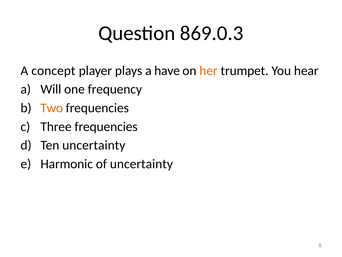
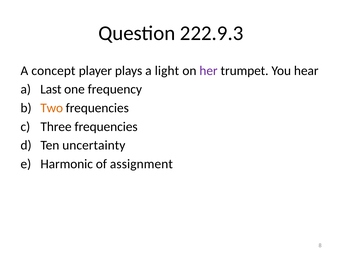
869.0.3: 869.0.3 -> 222.9.3 (212, 33)
have: have -> light (167, 70)
her colour: orange -> purple (209, 70)
Will: Will -> Last (51, 89)
of uncertainty: uncertainty -> assignment (141, 164)
